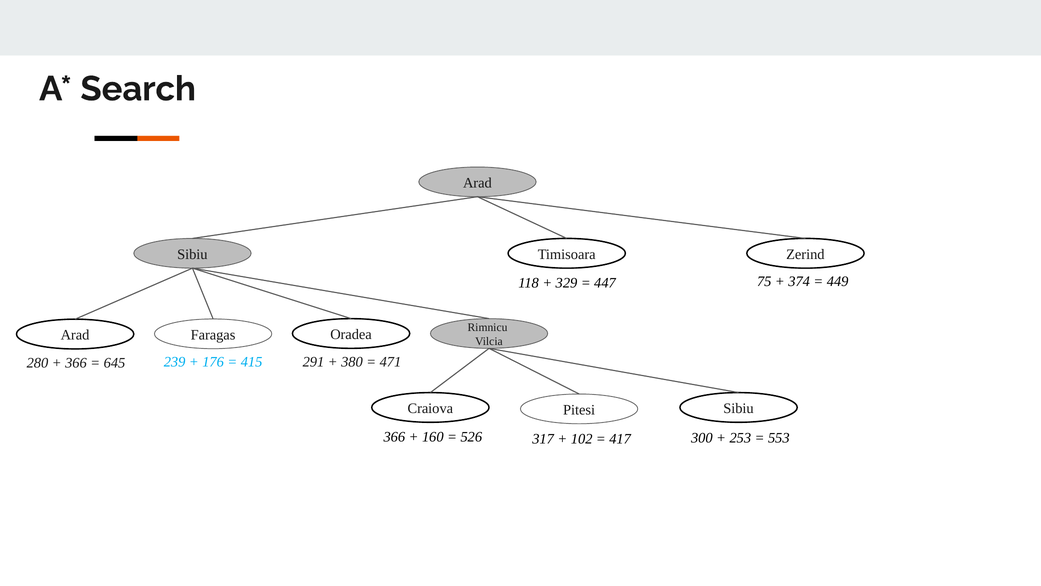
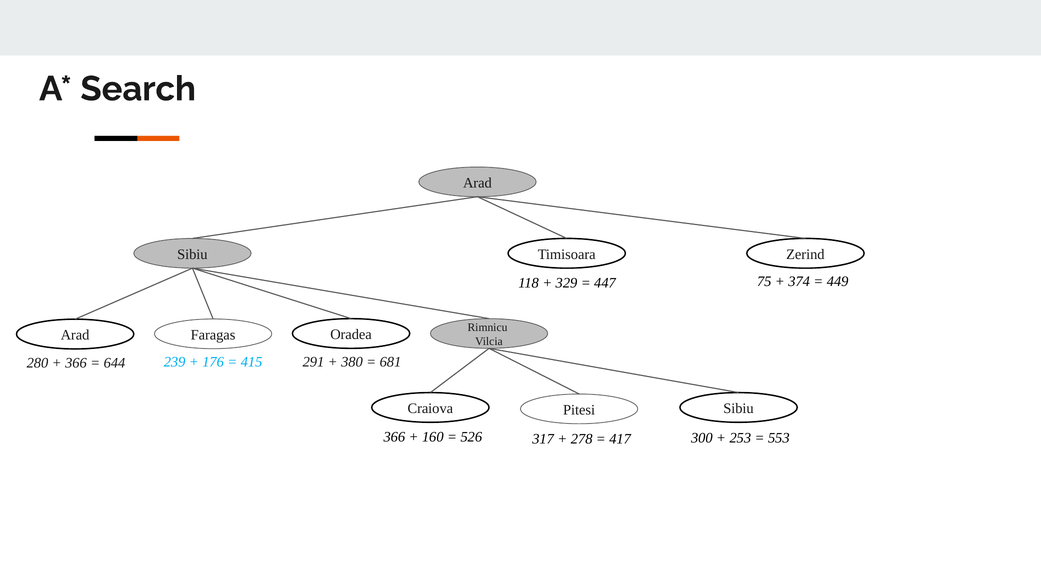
645: 645 -> 644 (115, 363)
471: 471 -> 681 (390, 362)
102: 102 -> 278 (582, 439)
